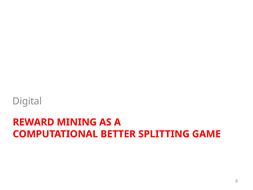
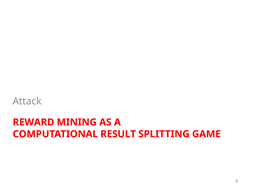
Digital: Digital -> Attack (27, 101)
BETTER: BETTER -> RESULT (118, 134)
